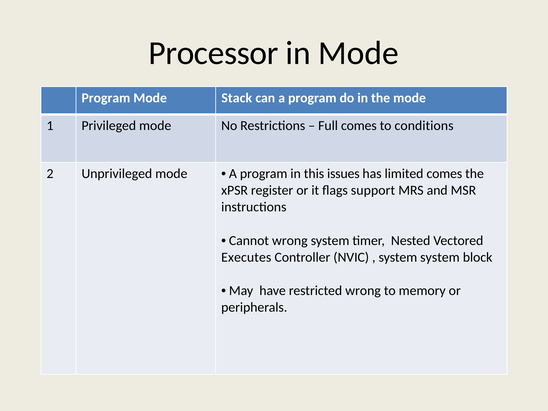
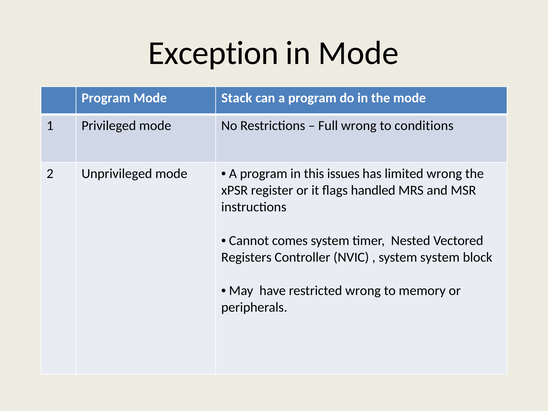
Processor: Processor -> Exception (213, 53)
Full comes: comes -> wrong (359, 126)
limited comes: comes -> wrong (444, 174)
support: support -> handled (373, 190)
Cannot wrong: wrong -> comes (290, 241)
Executes: Executes -> Registers (246, 257)
